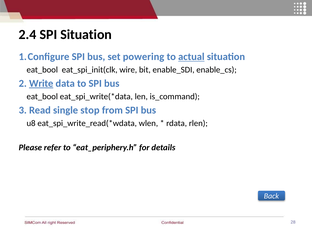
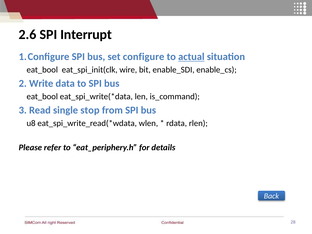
2.4: 2.4 -> 2.6 (28, 35)
SPI Situation: Situation -> Interrupt (86, 35)
powering: powering -> configure (144, 57)
Write underline: present -> none (41, 83)
